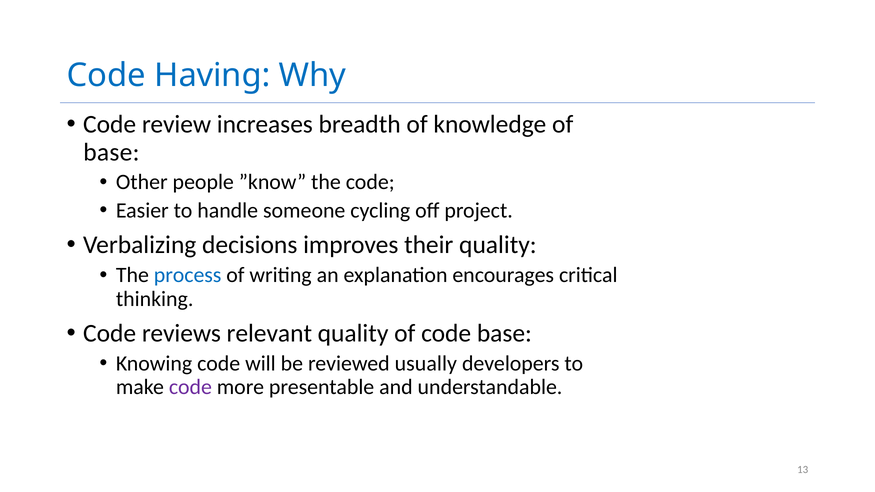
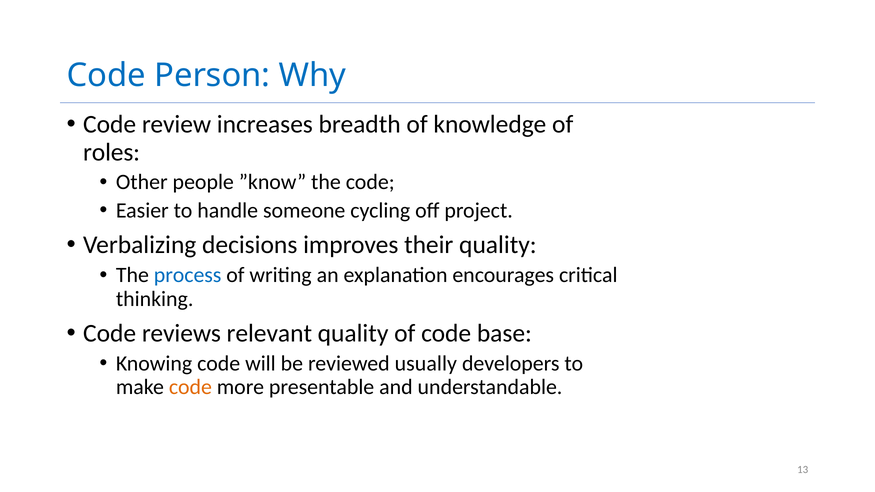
Having: Having -> Person (212, 75)
base: base -> roles (112, 152)
code colour: purple -> orange (190, 387)
